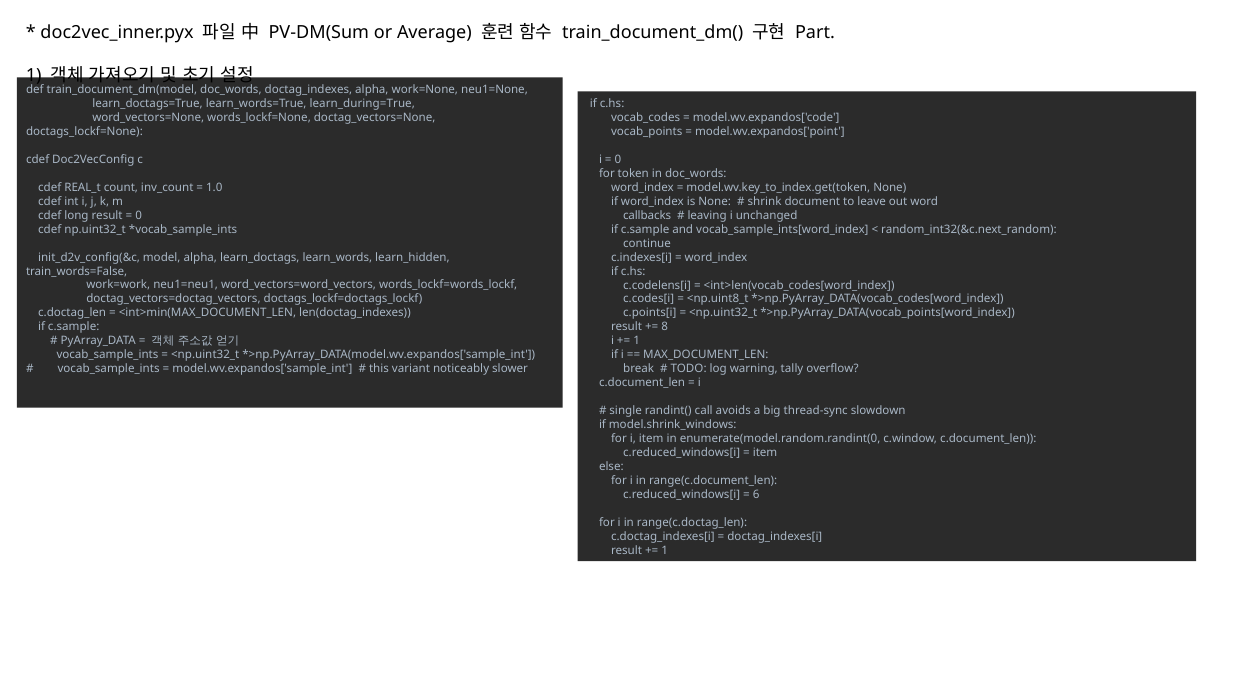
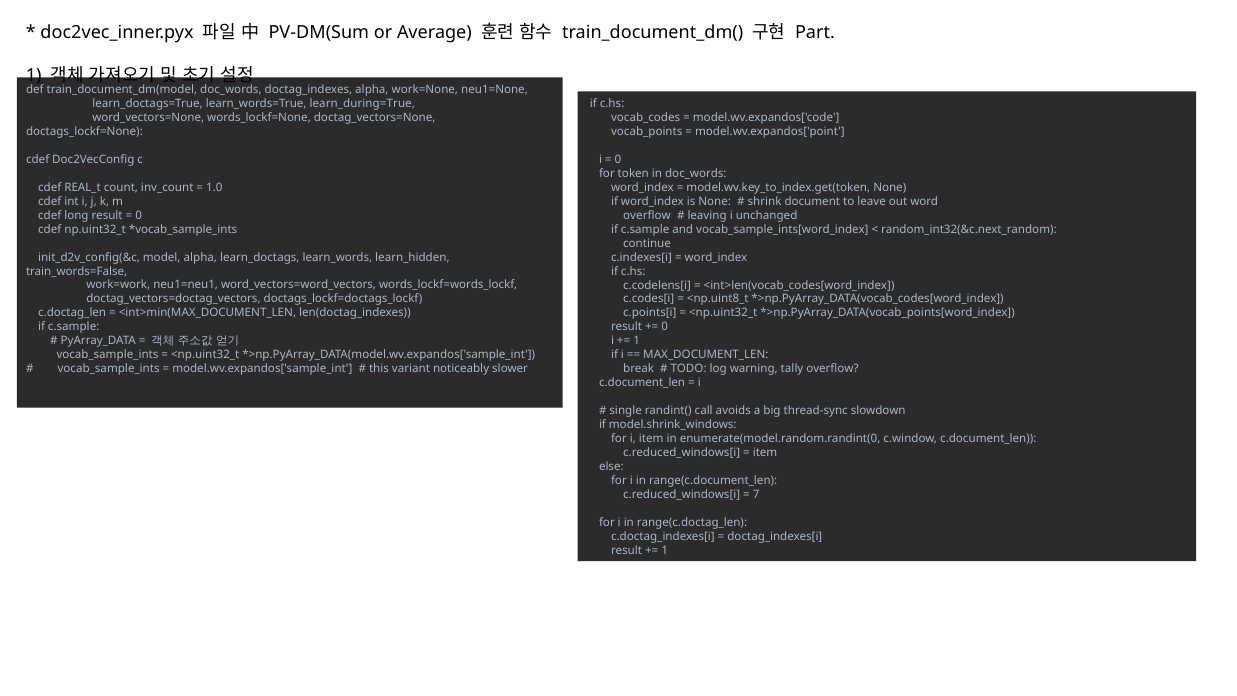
callbacks: callbacks -> overflow (647, 215)
8: 8 -> 0 (665, 327)
6: 6 -> 7 (756, 494)
